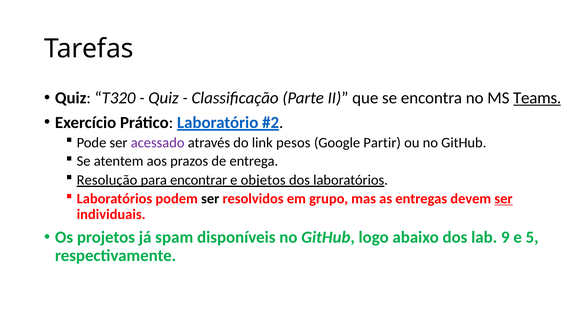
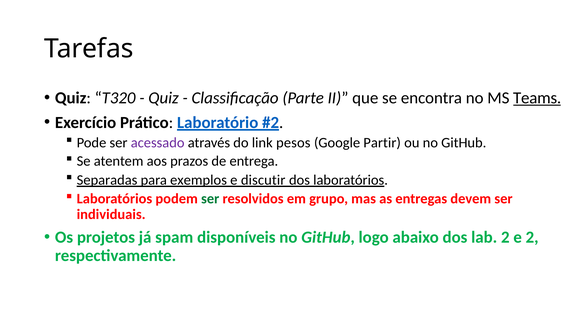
Resolução: Resolução -> Separadas (107, 180)
encontrar: encontrar -> exemplos (199, 180)
objetos: objetos -> discutir (263, 180)
ser colour: black -> green (210, 199)
ser underline: present -> none (504, 199)
lab 9: 9 -> 2 (505, 237)
e 5: 5 -> 2 (532, 237)
